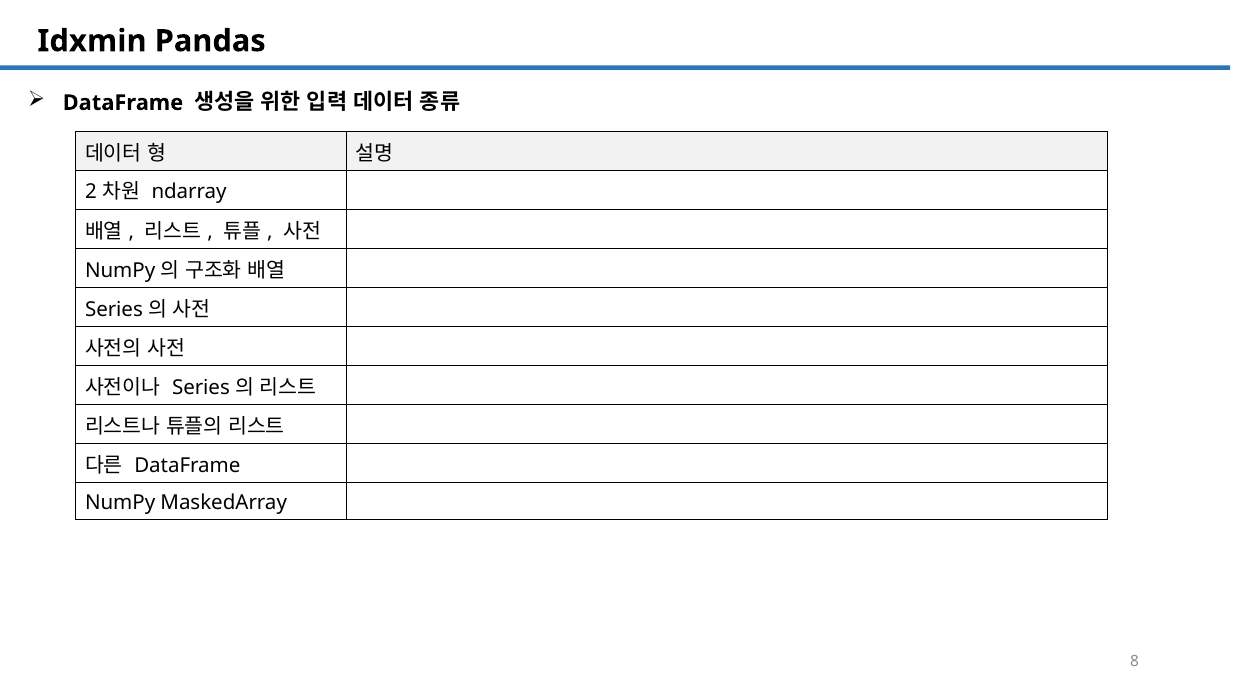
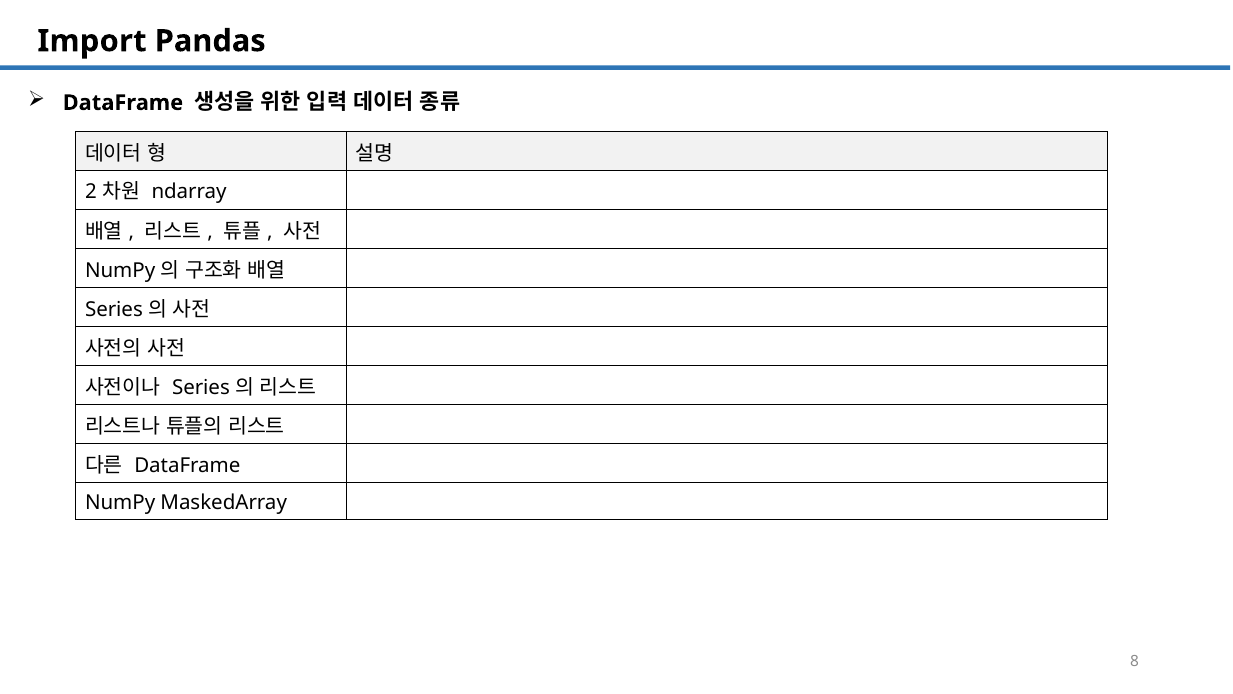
Idxmin: Idxmin -> Import (92, 41)
